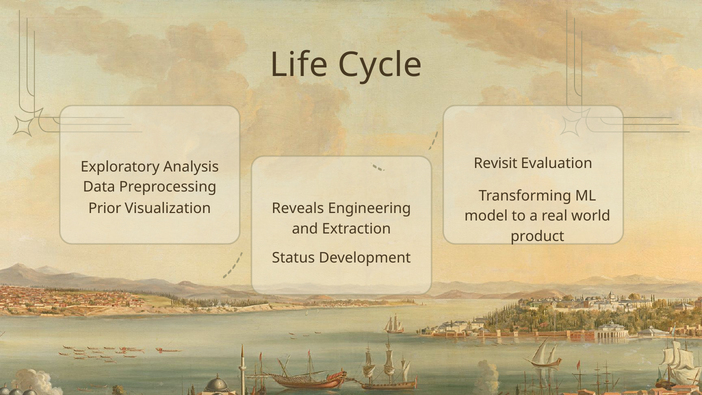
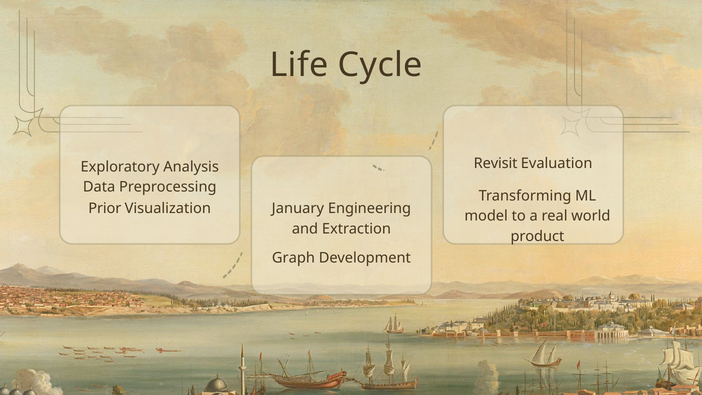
Reveals: Reveals -> January (298, 208)
Status: Status -> Graph (293, 258)
